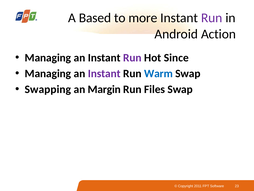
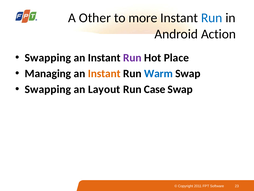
Based: Based -> Other (95, 18)
Run colour: purple -> blue (212, 18)
Managing: Managing -> Swapping (48, 58)
Since: Since -> Place (176, 58)
Instant colour: purple -> orange (104, 73)
Margin: Margin -> Layout (104, 89)
Files: Files -> Case (155, 89)
